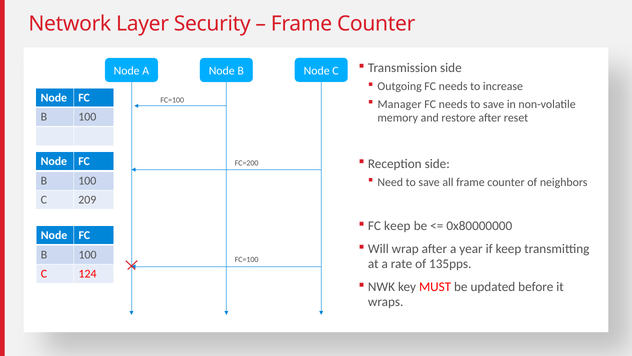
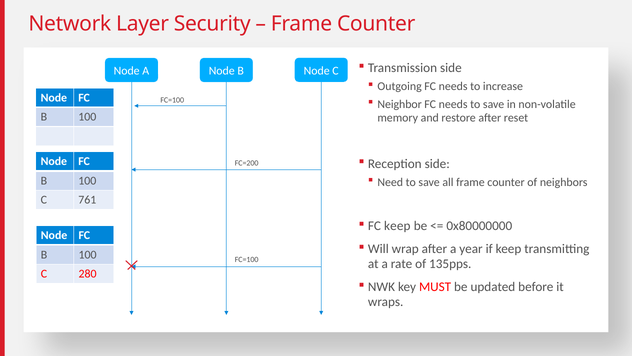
Manager: Manager -> Neighbor (400, 104)
209: 209 -> 761 (87, 200)
124: 124 -> 280 (88, 273)
